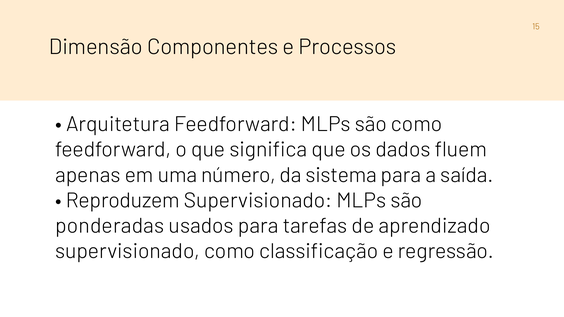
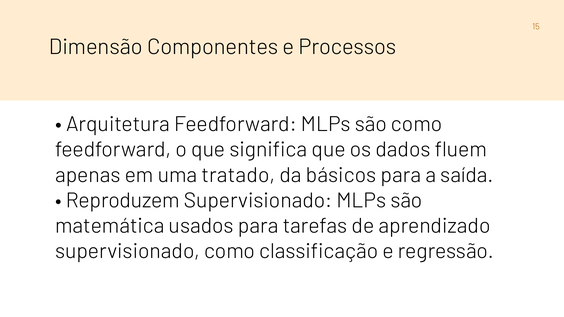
número: número -> tratado (238, 175)
sistema: sistema -> básicos (341, 175)
ponderadas: ponderadas -> matemática (110, 226)
